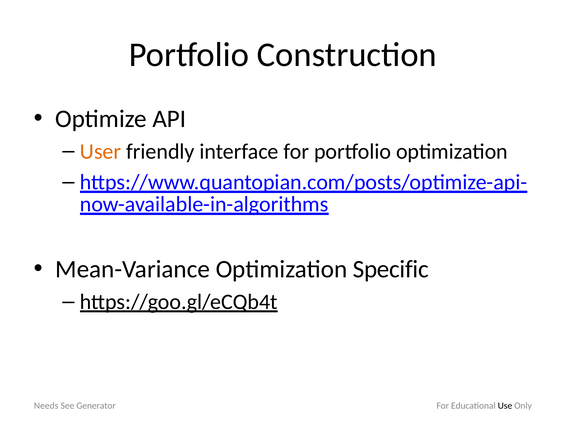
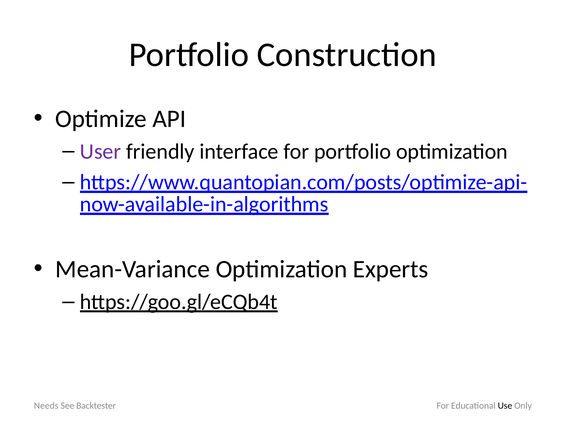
User colour: orange -> purple (101, 151)
Specific: Specific -> Experts (391, 269)
Generator: Generator -> Backtester (96, 405)
